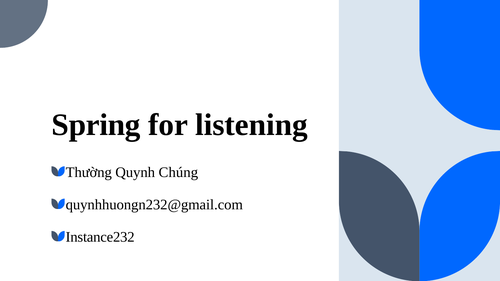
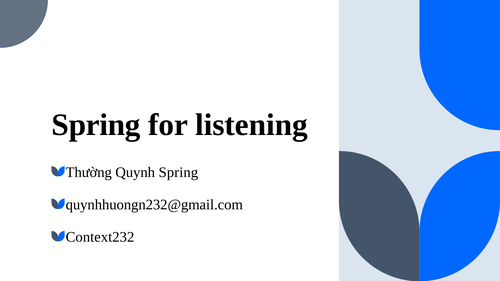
Quynh Chúng: Chúng -> Spring (178, 172)
Instance232: Instance232 -> Context232 (100, 237)
